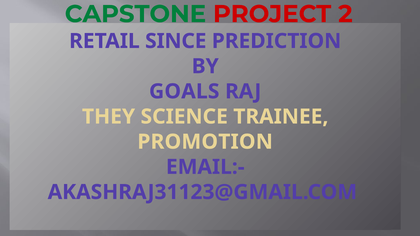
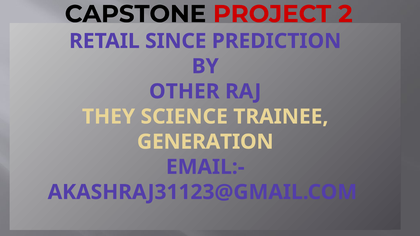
CAPSTONE colour: green -> black (135, 14)
GOALS: GOALS -> OTHER (184, 92)
PROMOTION: PROMOTION -> GENERATION (205, 142)
